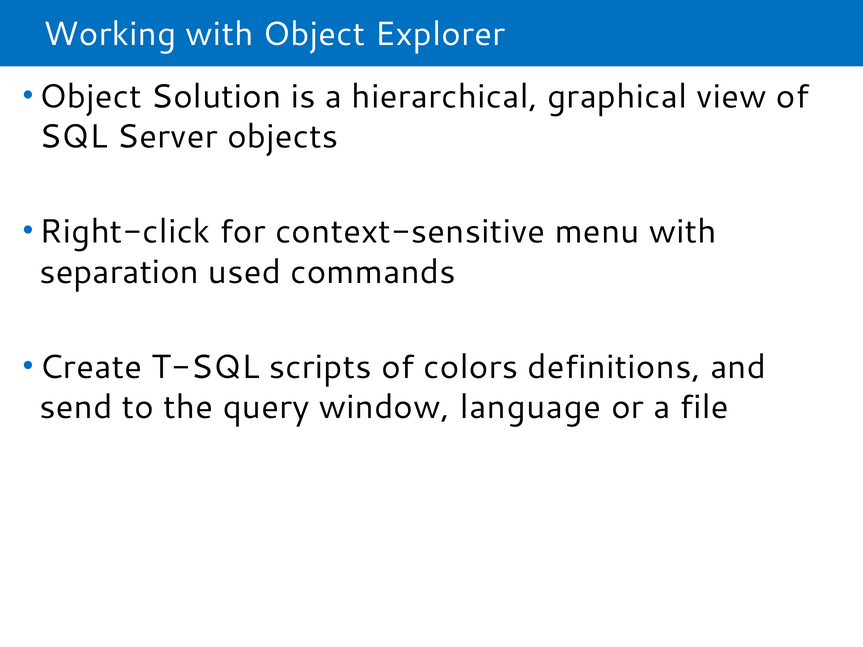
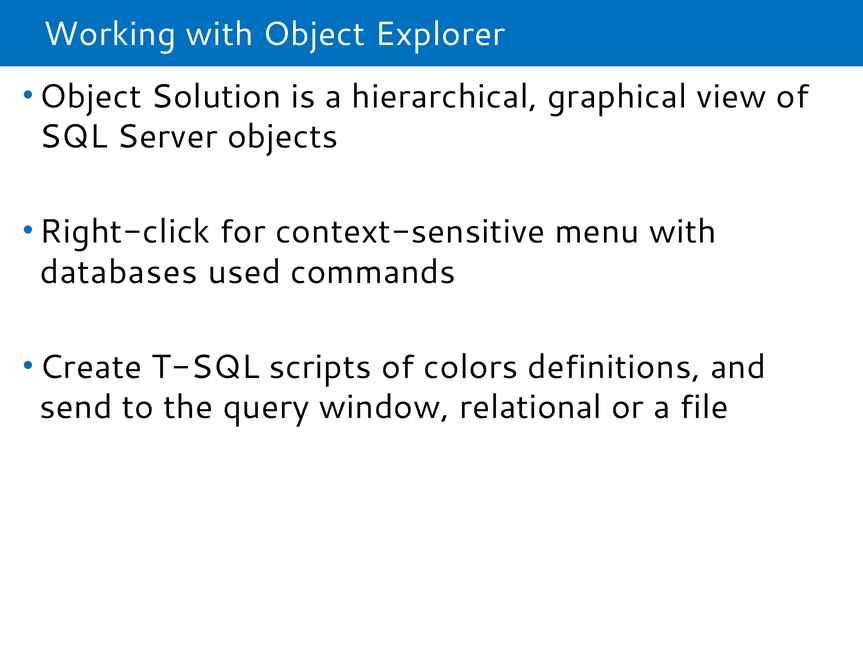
separation: separation -> databases (119, 272)
language: language -> relational (531, 407)
